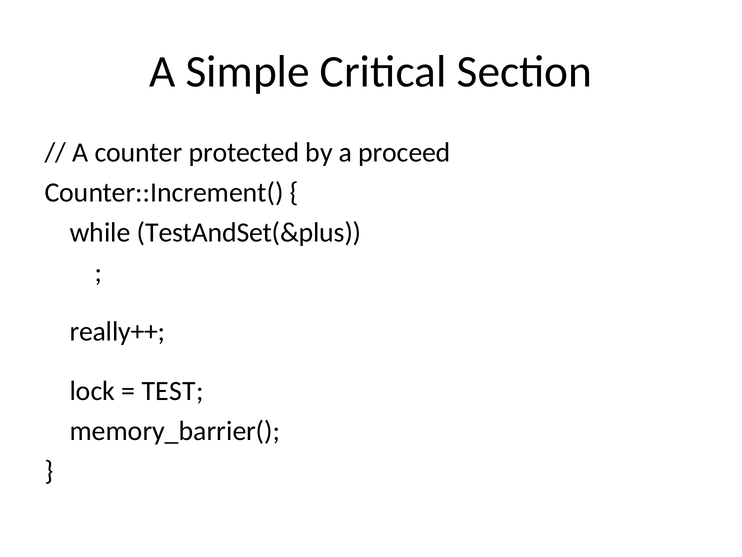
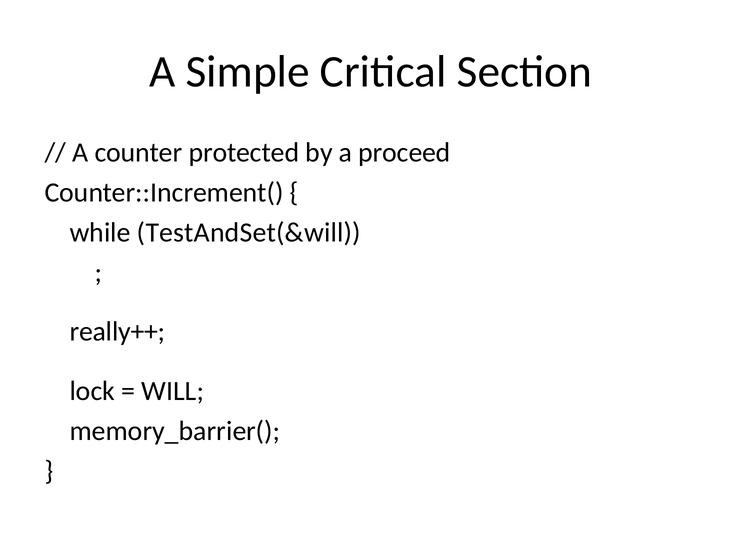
TestAndSet(&plus: TestAndSet(&plus -> TestAndSet(&will (249, 232)
TEST: TEST -> WILL (173, 391)
